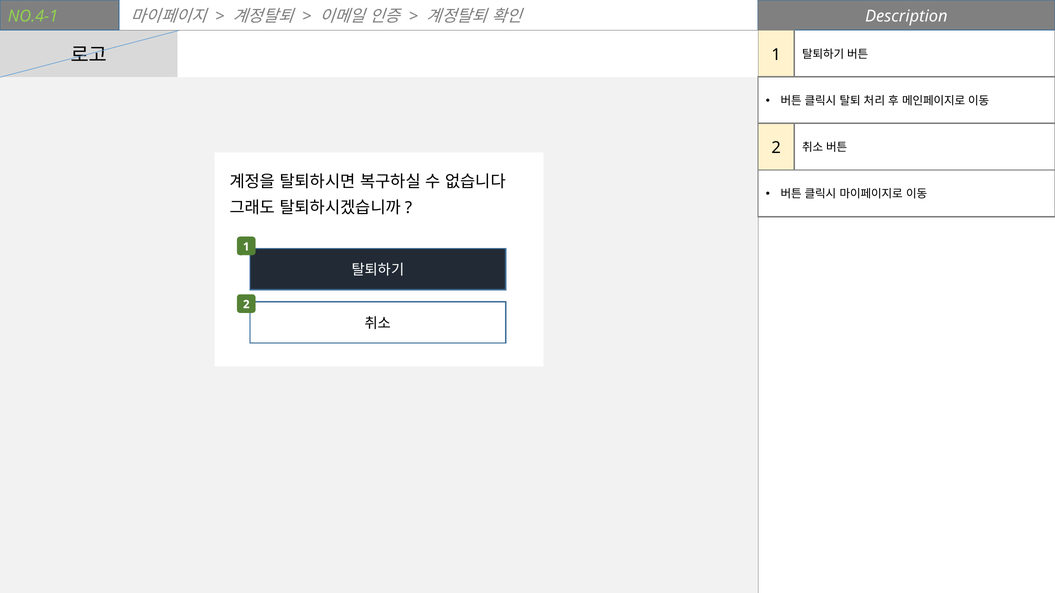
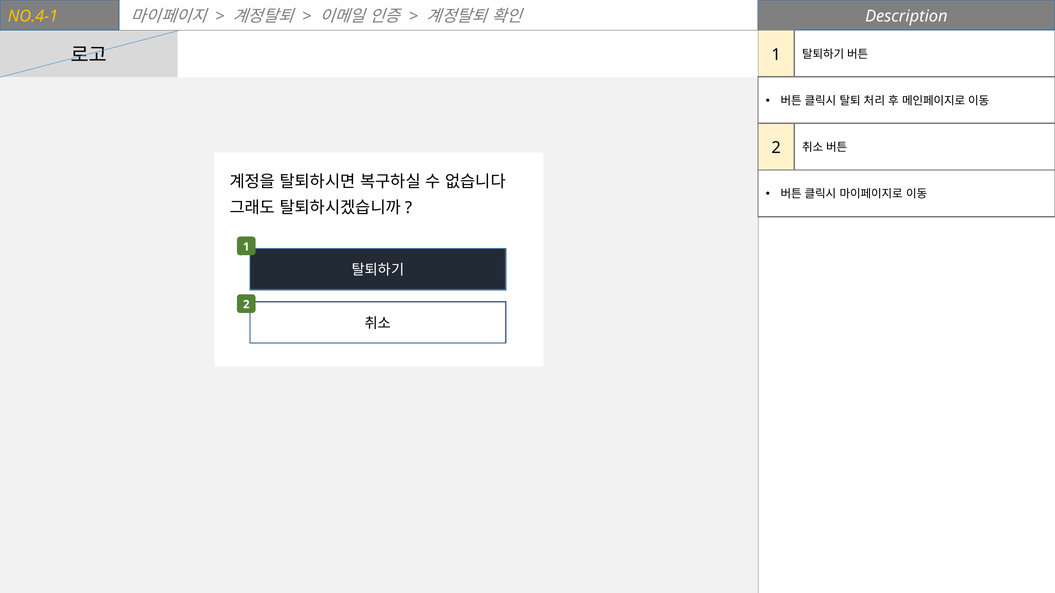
NO.4-1 colour: light green -> yellow (33, 16)
